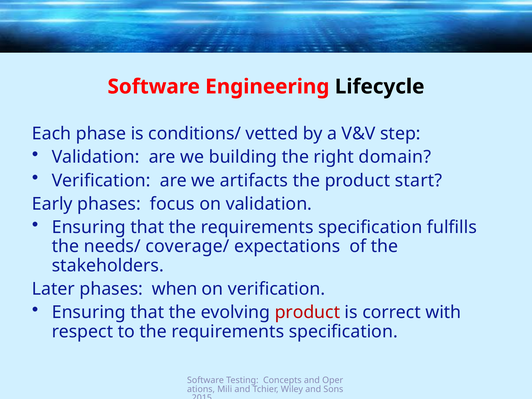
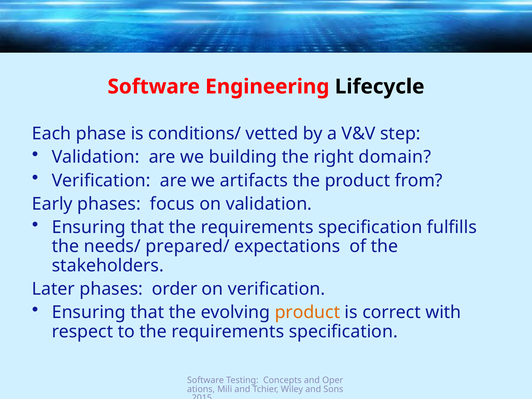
start: start -> from (419, 181)
coverage/: coverage/ -> prepared/ (188, 246)
when: when -> order (175, 289)
product colour: red -> orange (307, 312)
